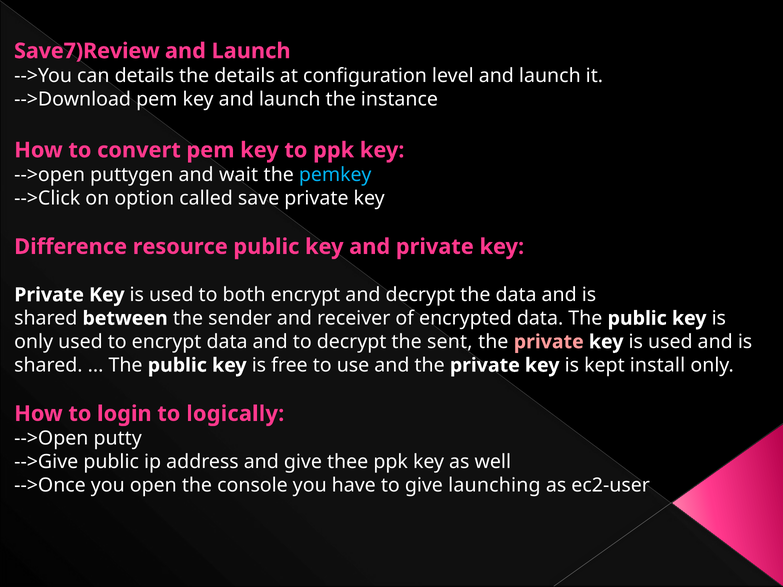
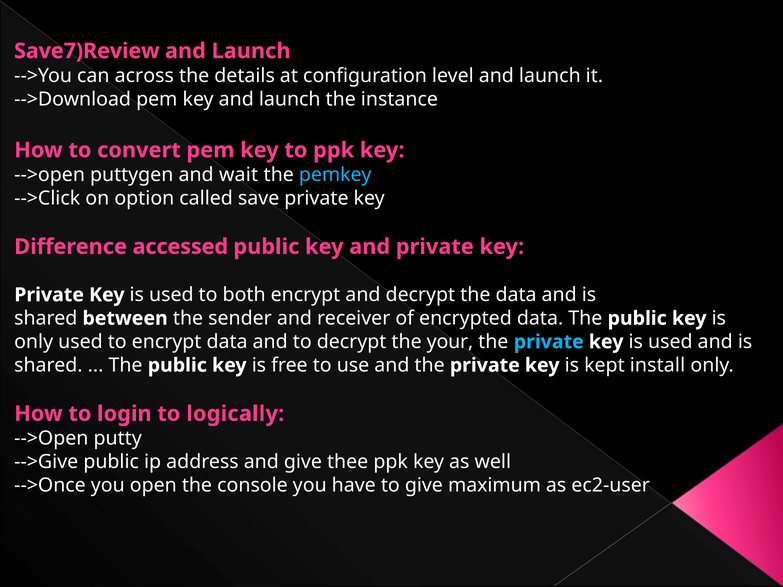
can details: details -> across (144, 76)
resource: resource -> accessed (180, 247)
sent: sent -> your (450, 342)
private colour: pink -> light blue (549, 342)
launching: launching -> maximum (495, 486)
